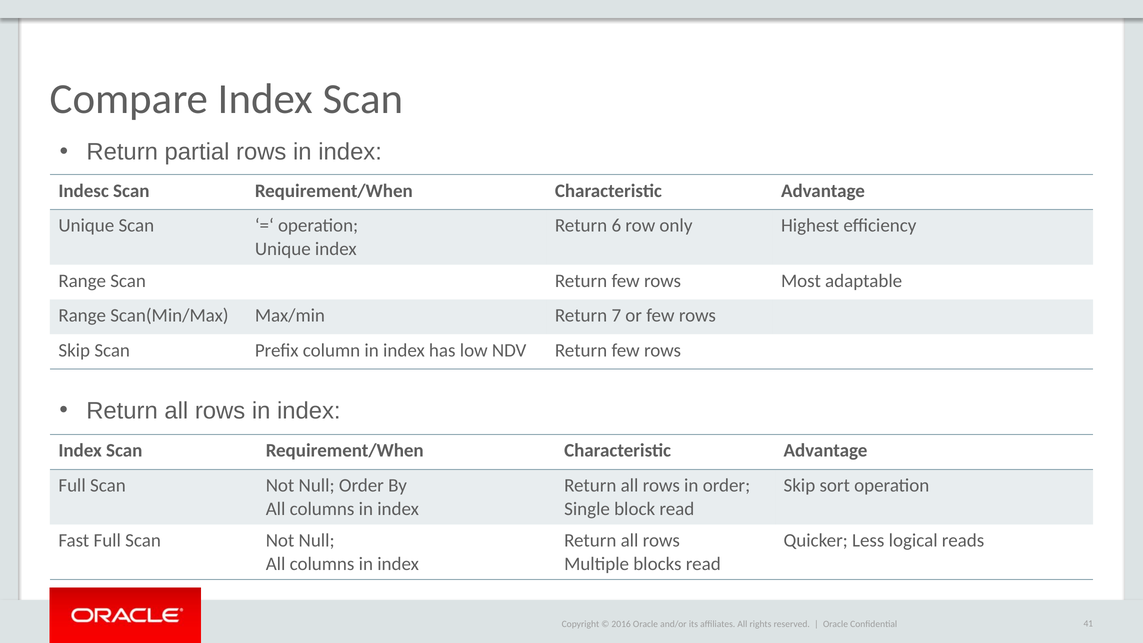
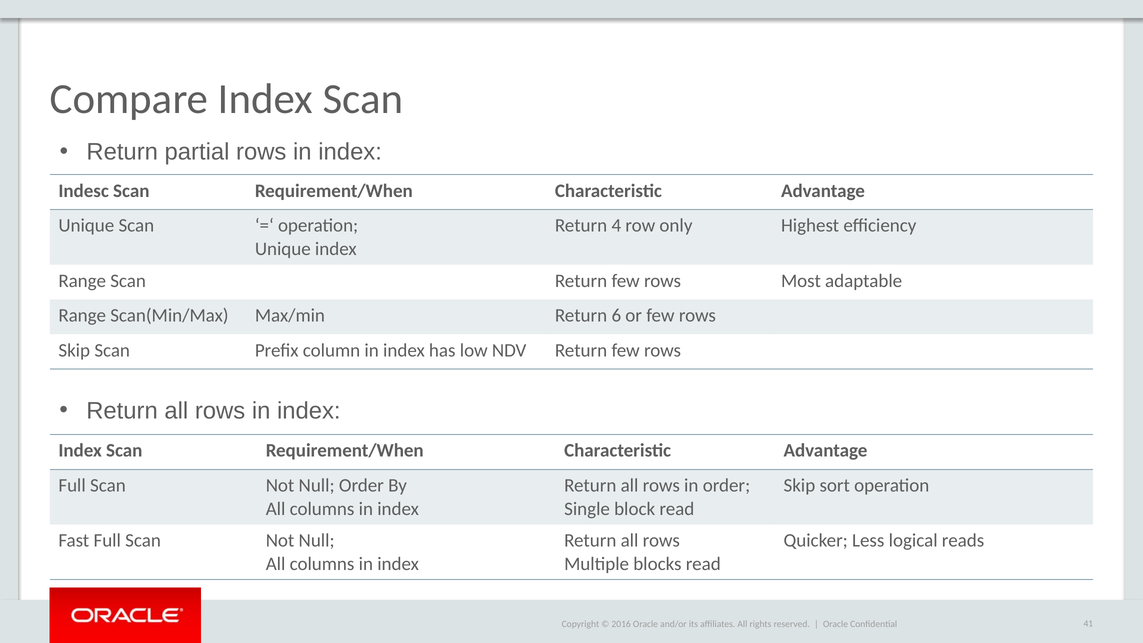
6: 6 -> 4 (616, 226)
7: 7 -> 6 (616, 316)
